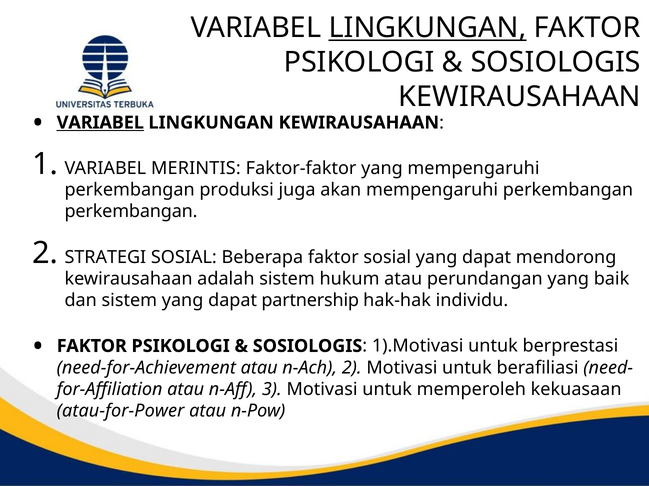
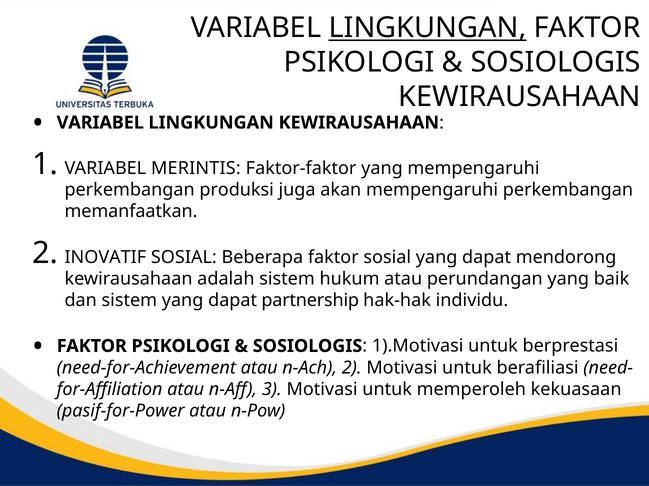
VARIABEL underline: present -> none (100, 123)
perkembangan: perkembangan -> memanfaatkan (131, 212)
STRATEGI: STRATEGI -> INOVATIF (105, 258)
atau-for-Power: atau-for-Power -> pasif-for-Power (121, 411)
